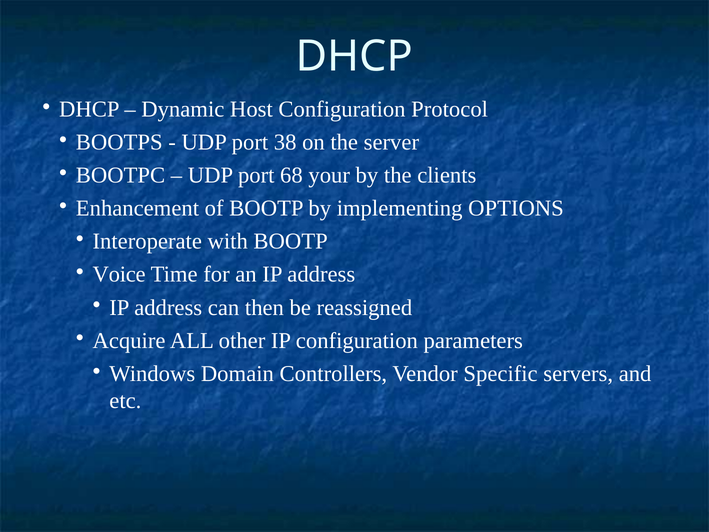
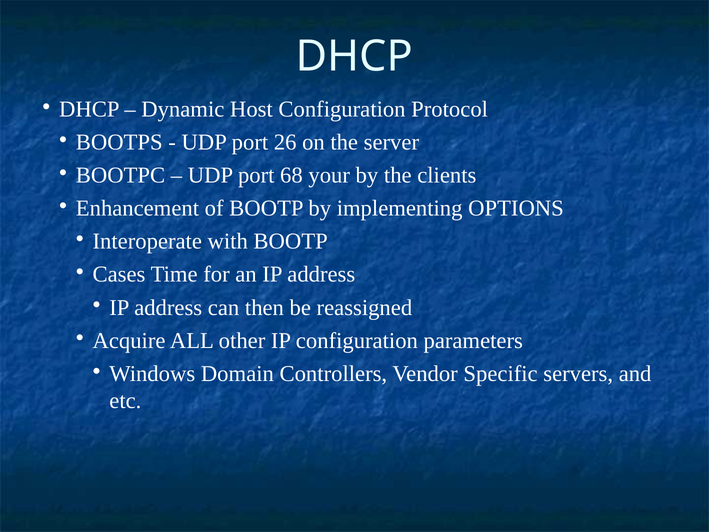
38: 38 -> 26 (285, 142)
Voice: Voice -> Cases (119, 274)
